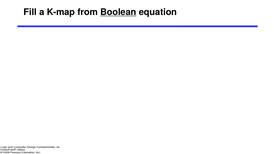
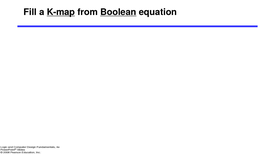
K-map underline: none -> present (61, 12)
